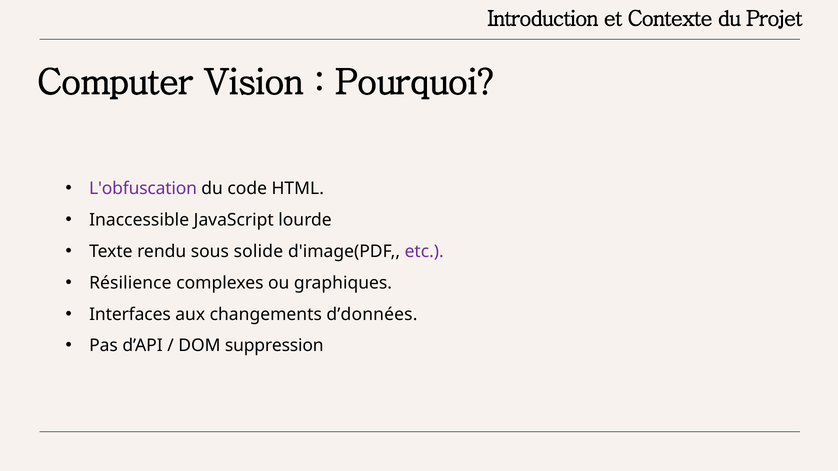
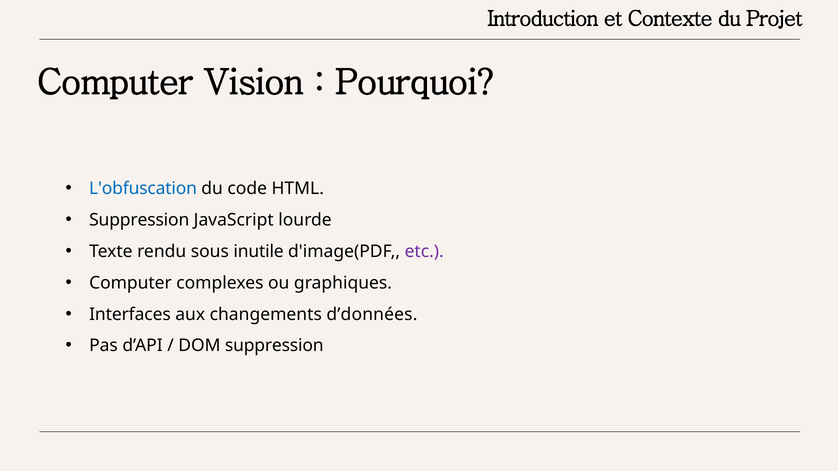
L'obfuscation colour: purple -> blue (143, 189)
Inaccessible: Inaccessible -> Suppression (139, 220)
solide: solide -> inutile (259, 252)
Résilience: Résilience -> Computer (130, 283)
